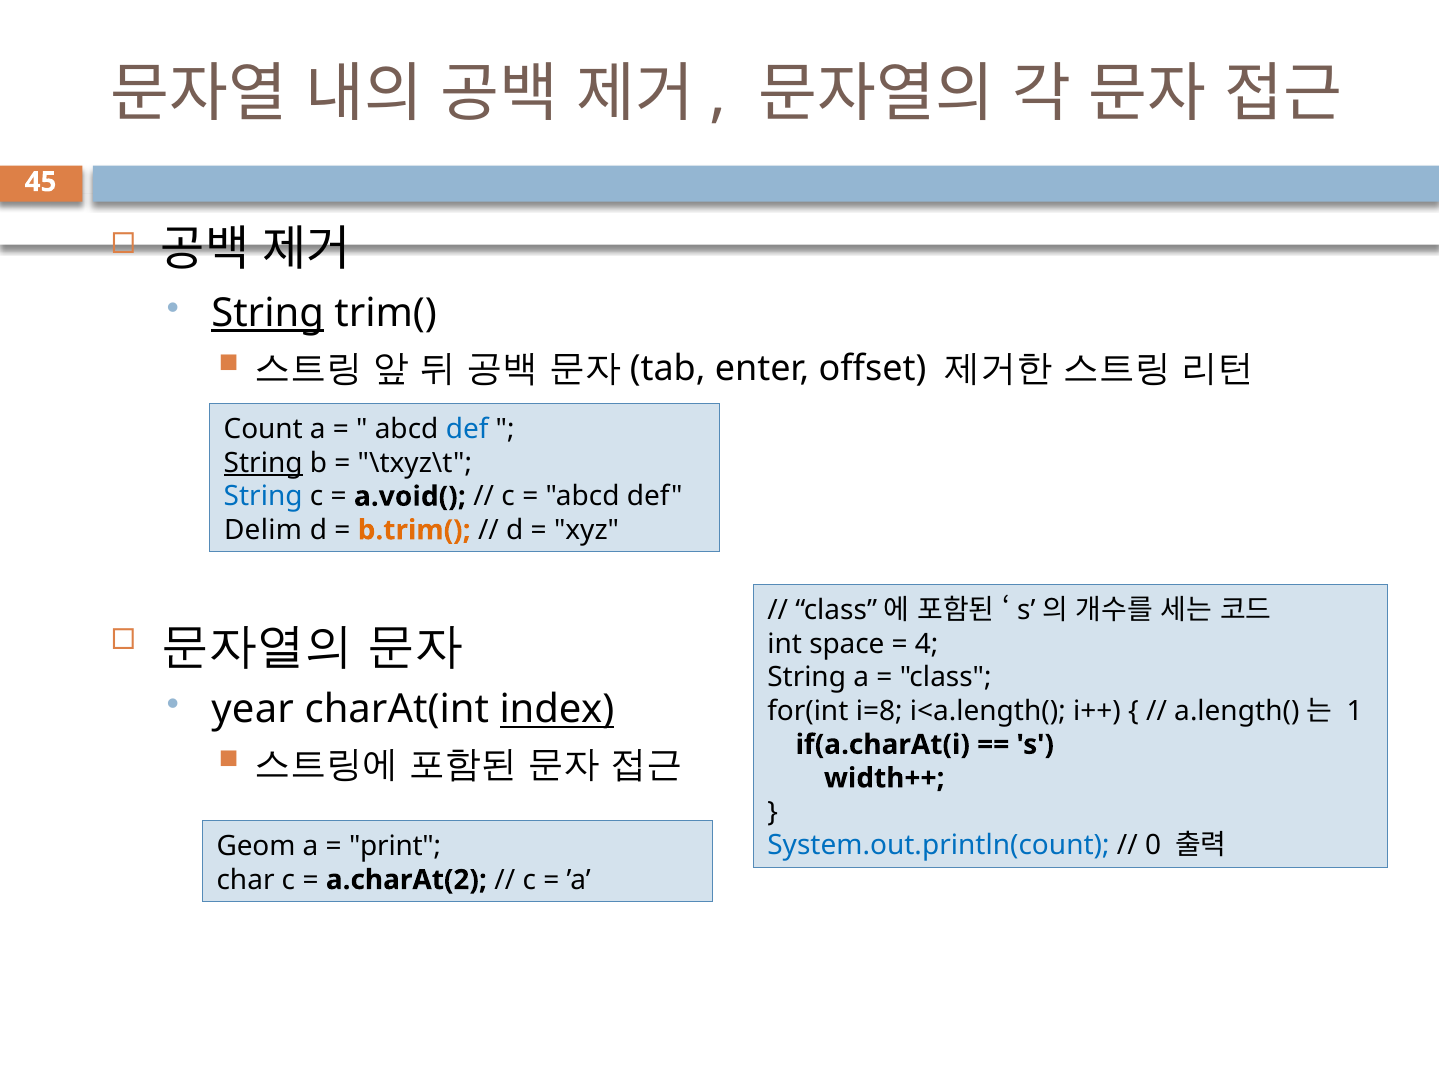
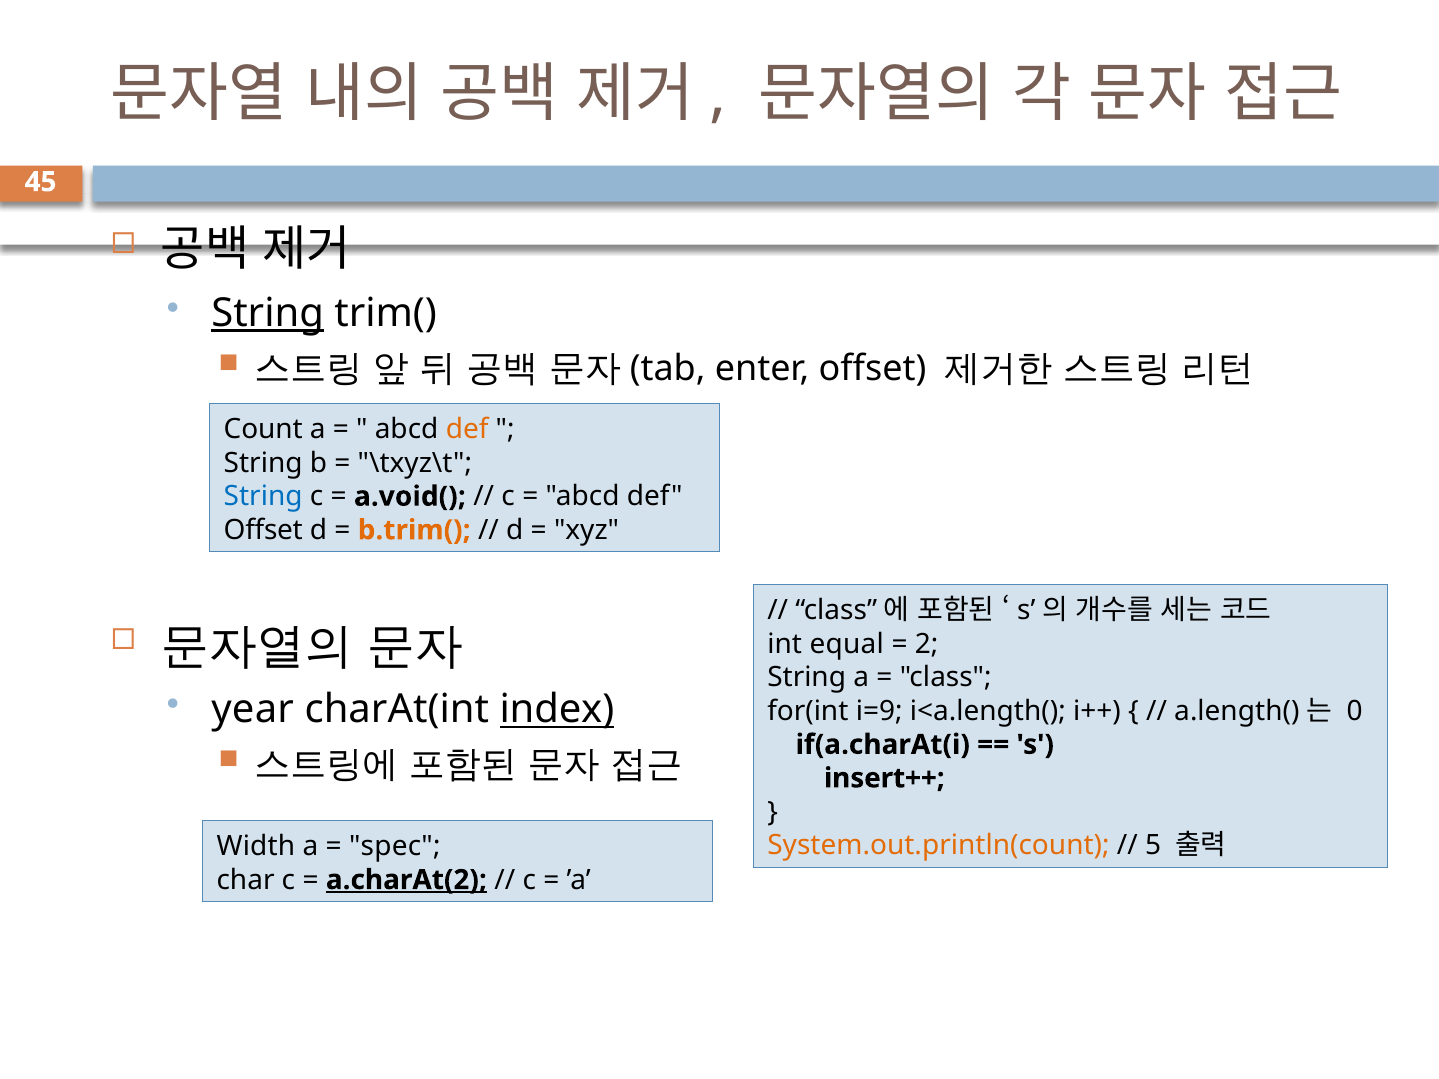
def colour: blue -> orange (467, 429)
String underline: present -> none (263, 463)
Delim: Delim -> Offset (263, 530)
space: space -> equal (847, 644)
4: 4 -> 2 (927, 644)
i=8: i=8 -> i=9 (879, 711)
1: 1 -> 0 (1355, 711)
width++: width++ -> insert++ (884, 778)
System.out.println(count colour: blue -> orange (938, 846)
0: 0 -> 5 (1153, 846)
Geom: Geom -> Width (256, 846)
print: print -> spec (395, 846)
a.charAt(2 underline: none -> present (406, 880)
